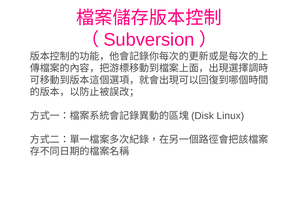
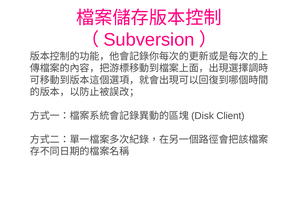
Linux: Linux -> Client (230, 116)
